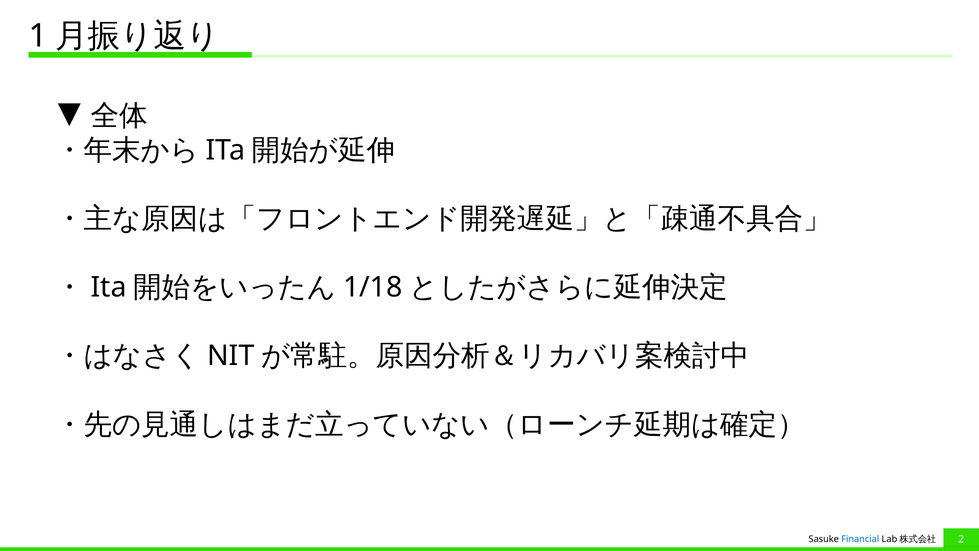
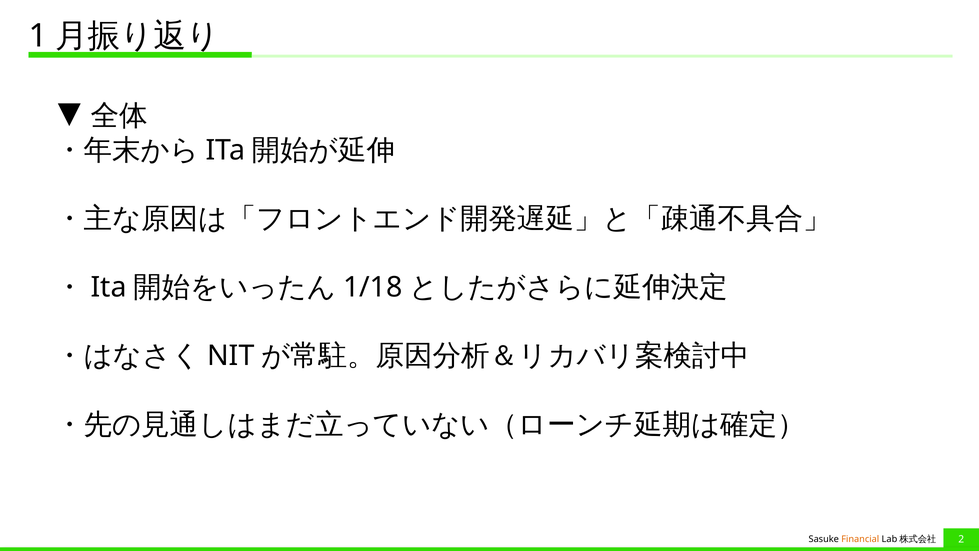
Financial colour: blue -> orange (860, 539)
